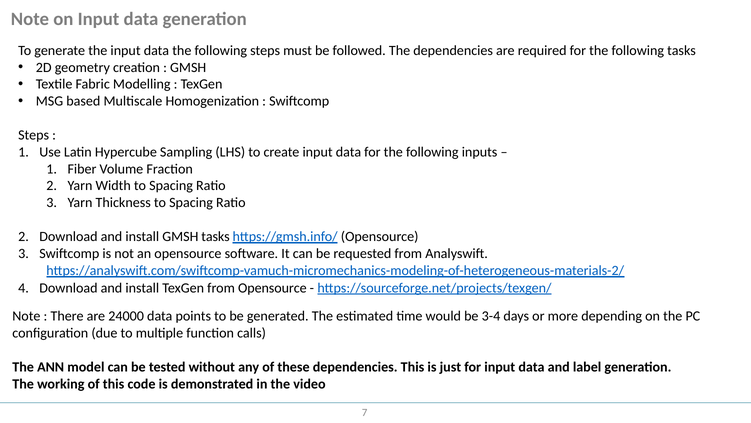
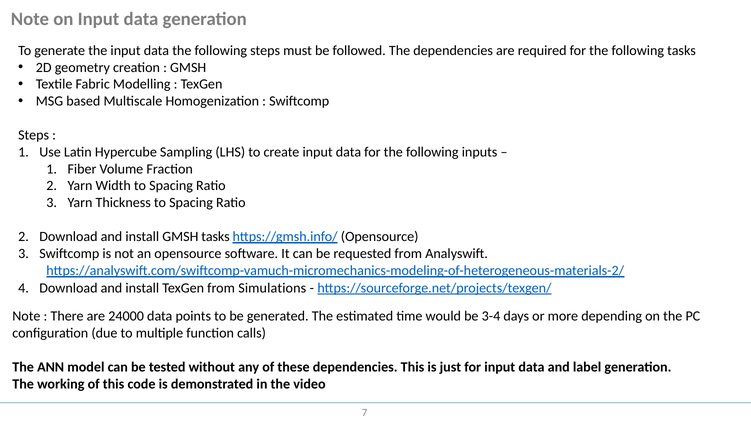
from Opensource: Opensource -> Simulations (272, 288)
